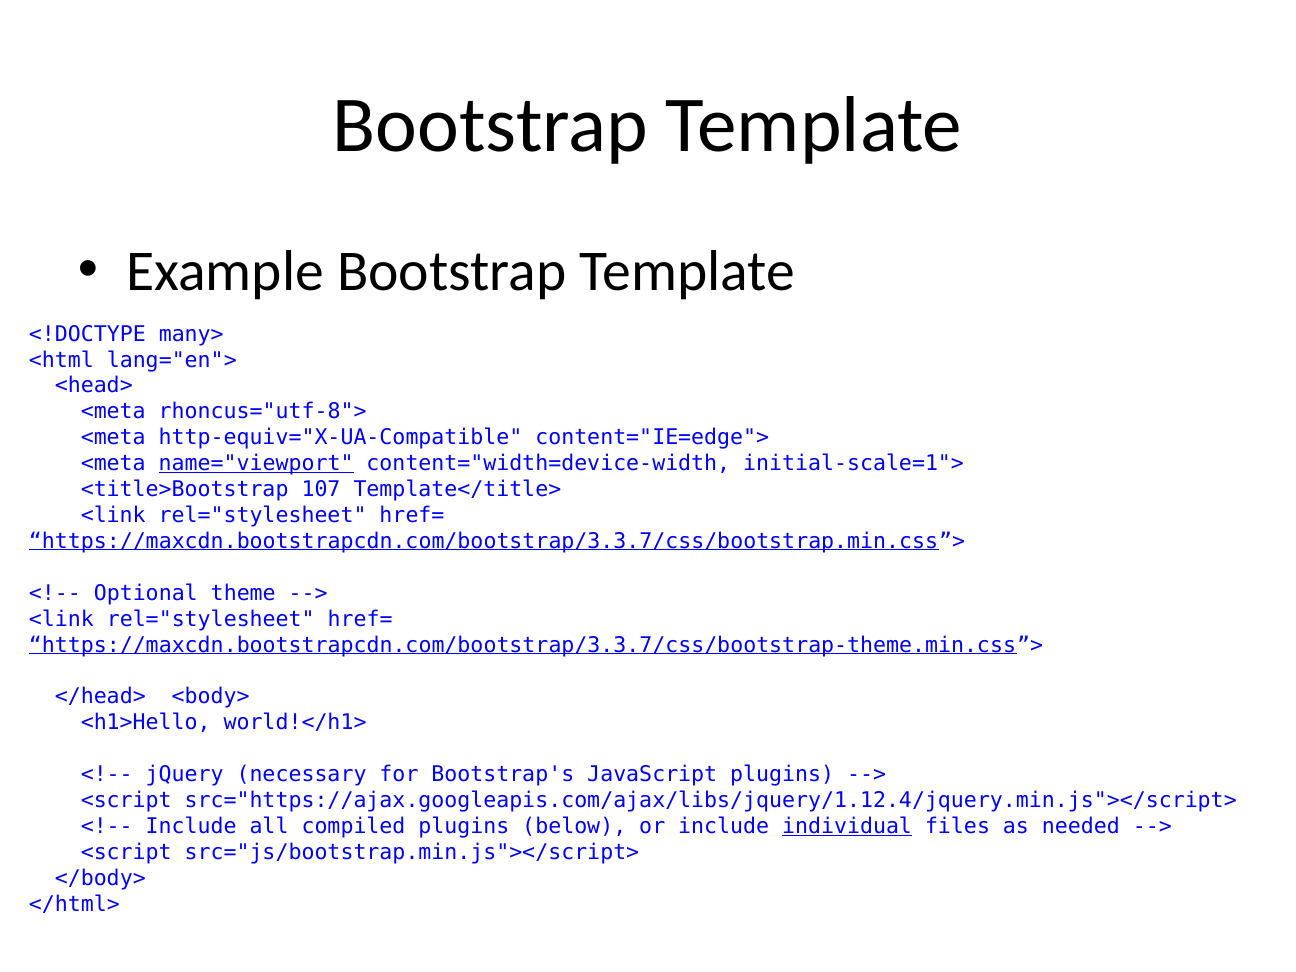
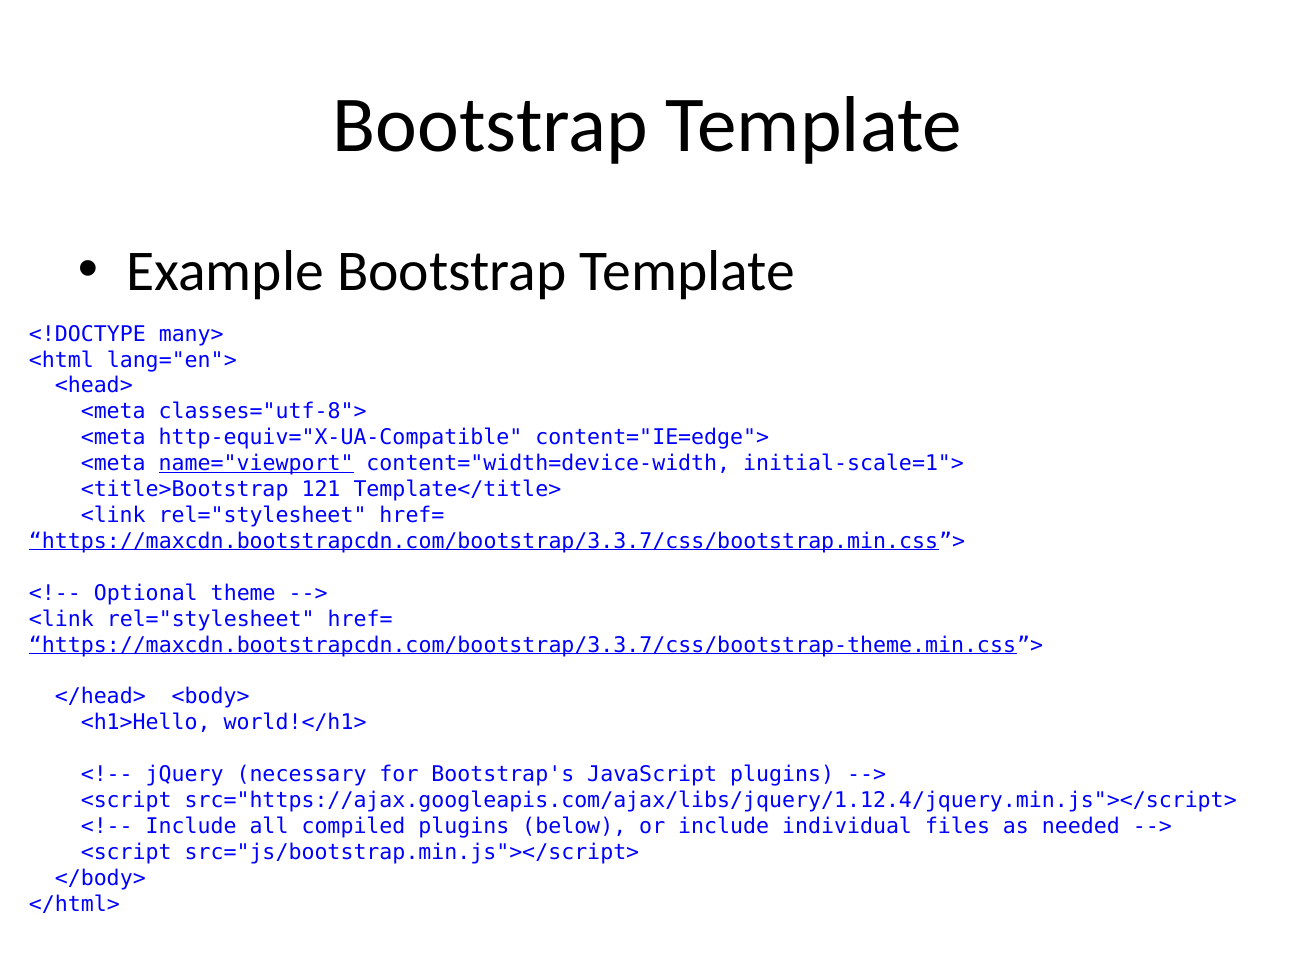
rhoncus="utf-8">: rhoncus="utf-8"> -> classes="utf-8"> (263, 412)
107: 107 -> 121 (321, 489)
individual underline: present -> none (847, 826)
